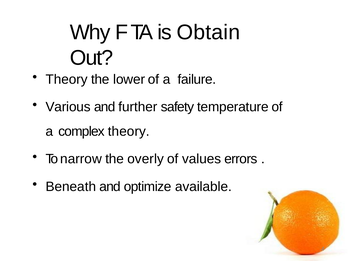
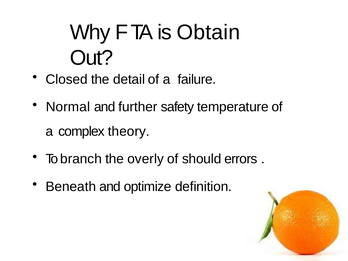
Theory: Theory -> Closed (67, 79)
lower: lower -> detail (129, 79)
Various: Various -> Normal (68, 107)
narrow: narrow -> branch (81, 159)
values: values -> should (202, 159)
available: available -> definition (204, 187)
